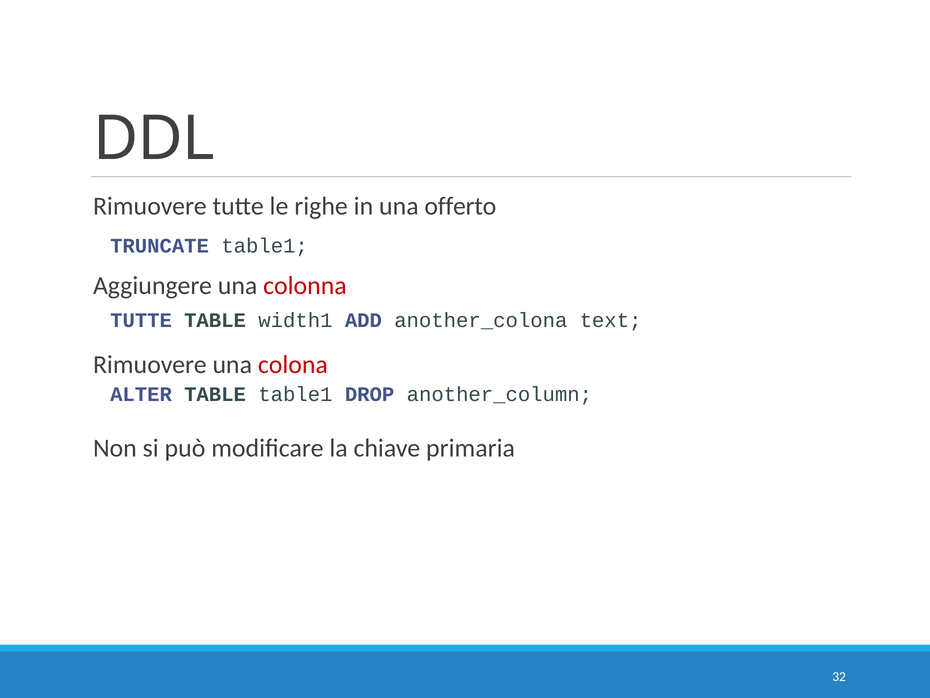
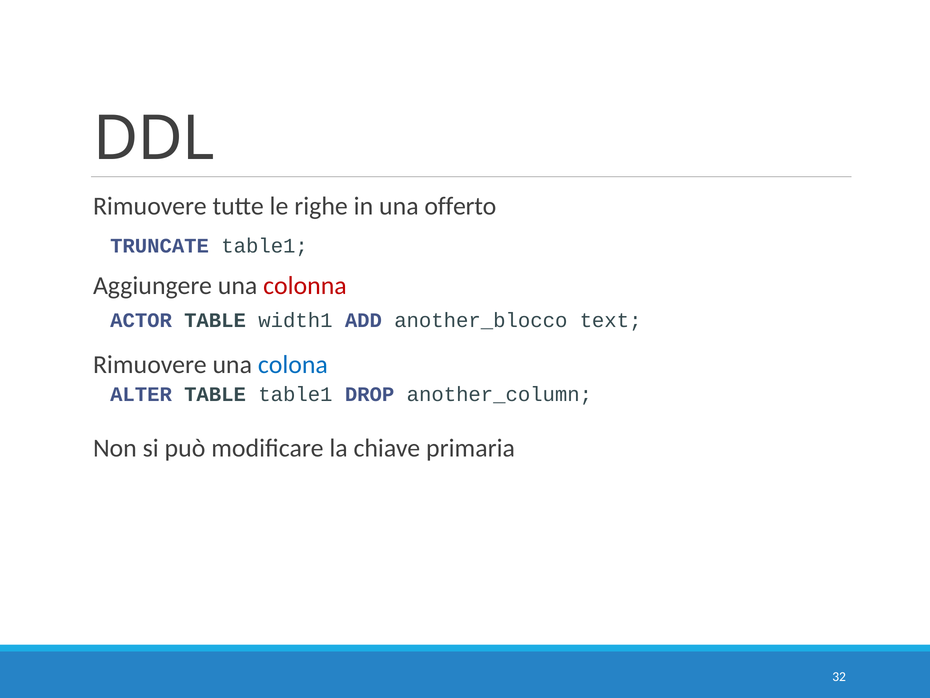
TUTTE: TUTTE -> ACTOR (141, 320)
another_colona: another_colona -> another_blocco (481, 320)
colona colour: red -> blue (293, 364)
